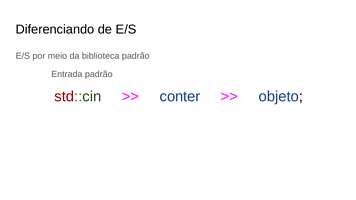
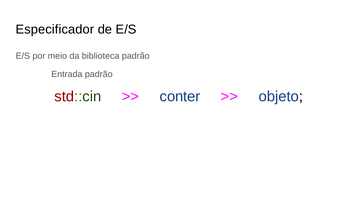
Diferenciando: Diferenciando -> Especificador (55, 29)
